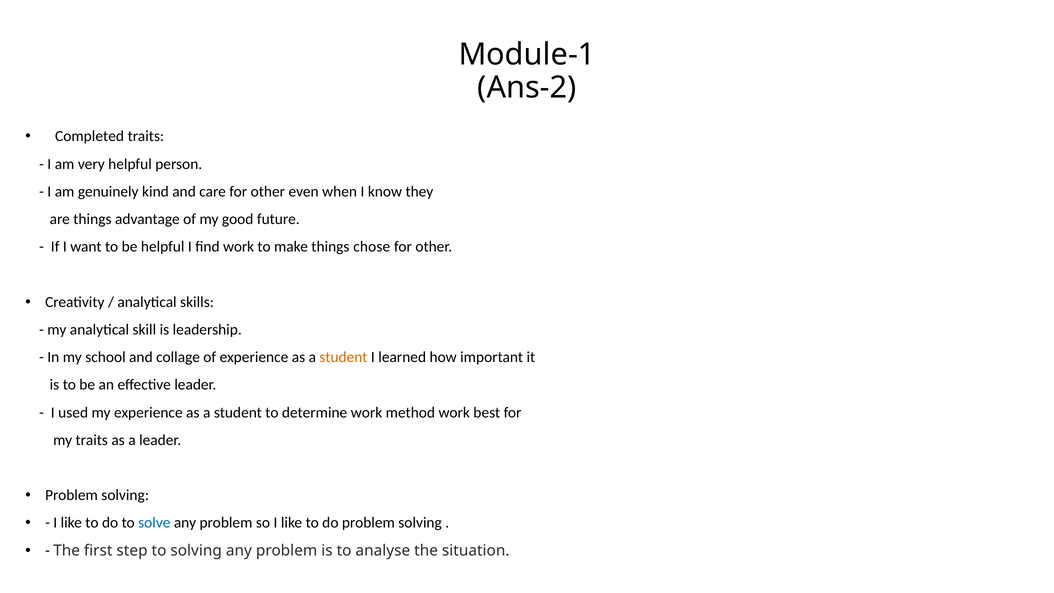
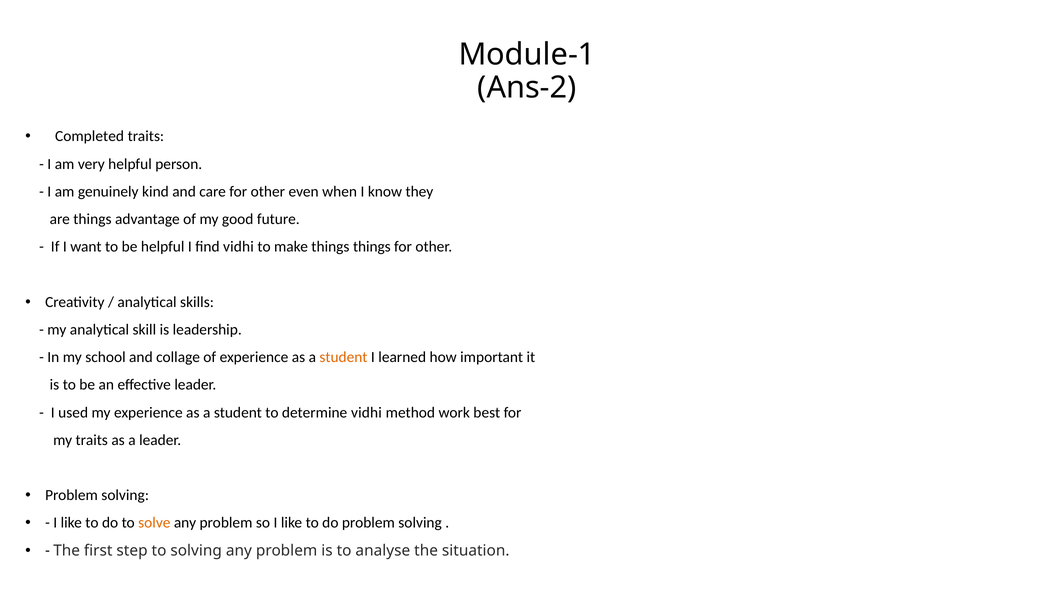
find work: work -> vidhi (238, 247)
things chose: chose -> things (372, 247)
determine work: work -> vidhi (366, 412)
solve colour: blue -> orange (154, 523)
